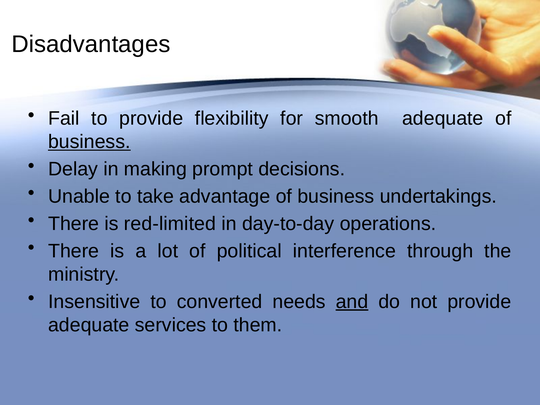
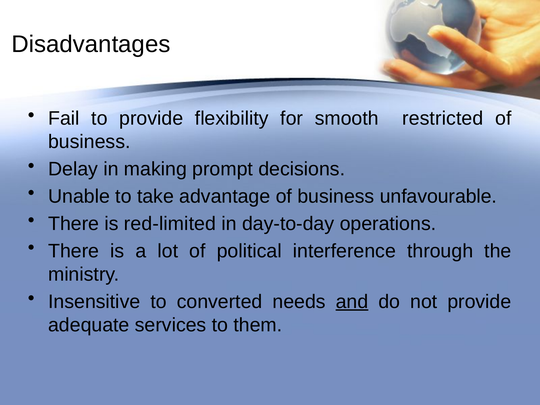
smooth adequate: adequate -> restricted (443, 118)
business underline: present -> none (89, 142)
undertakings: undertakings -> unfavourable (438, 196)
